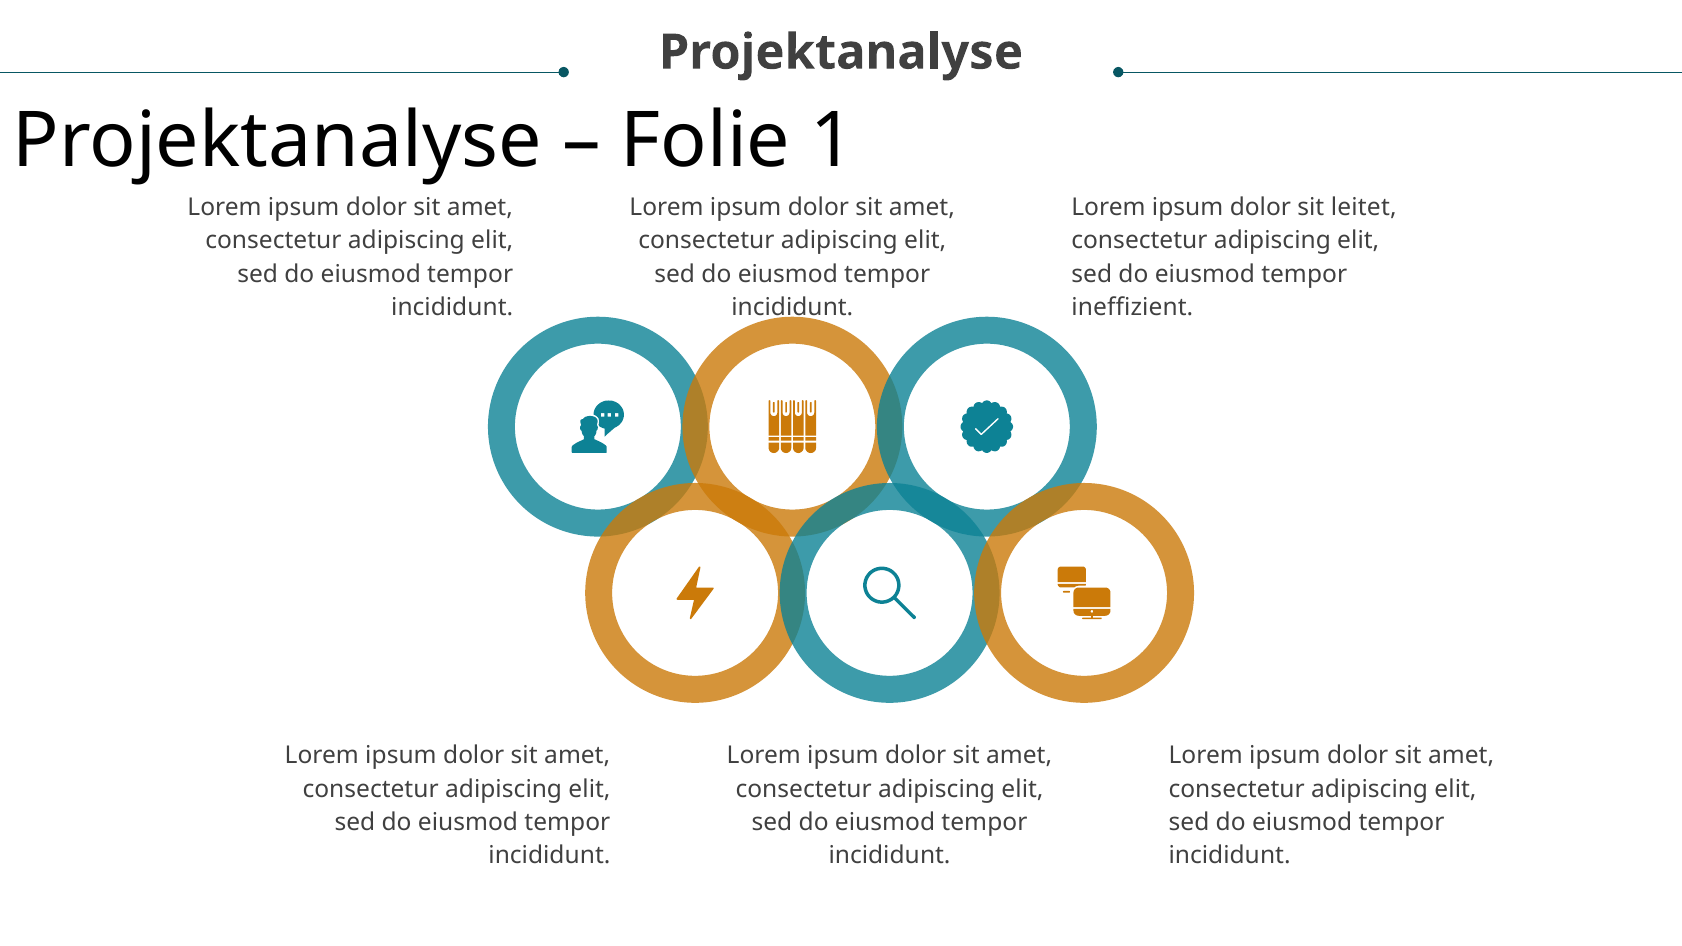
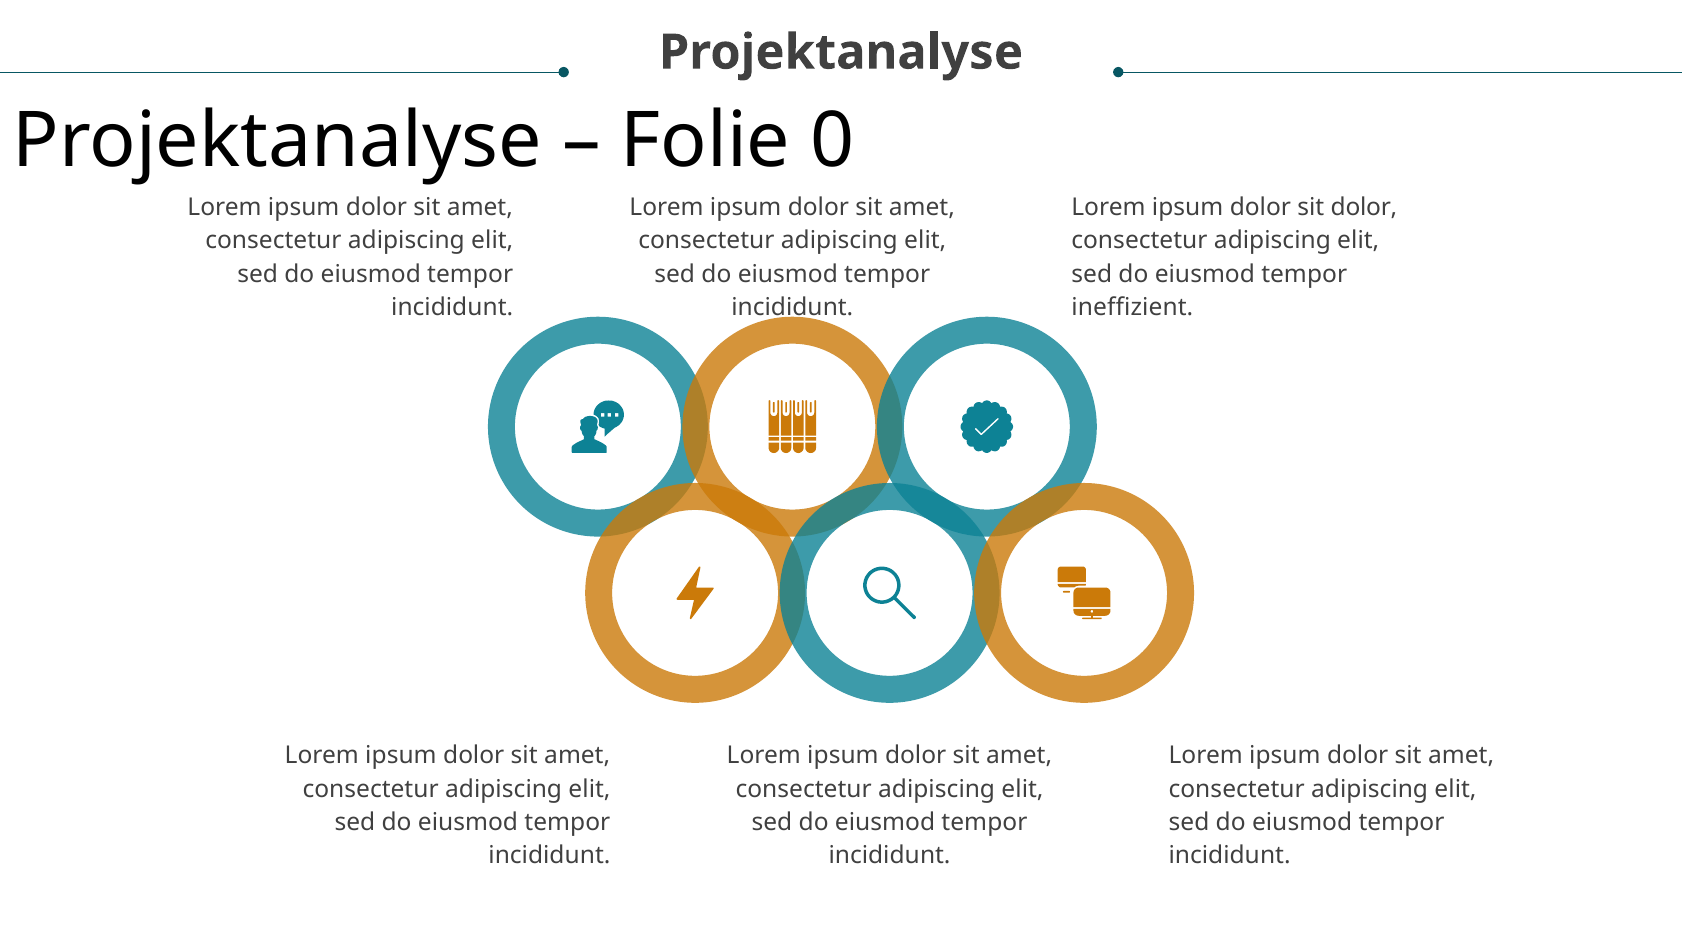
1: 1 -> 0 (833, 141)
sit leitet: leitet -> dolor (1364, 207)
